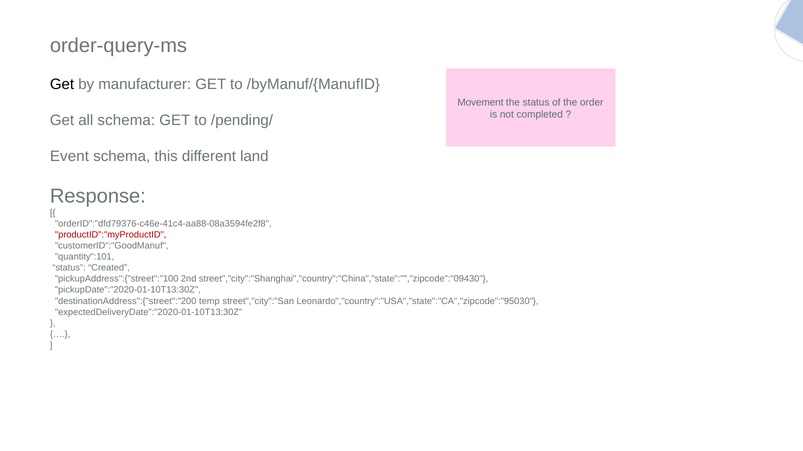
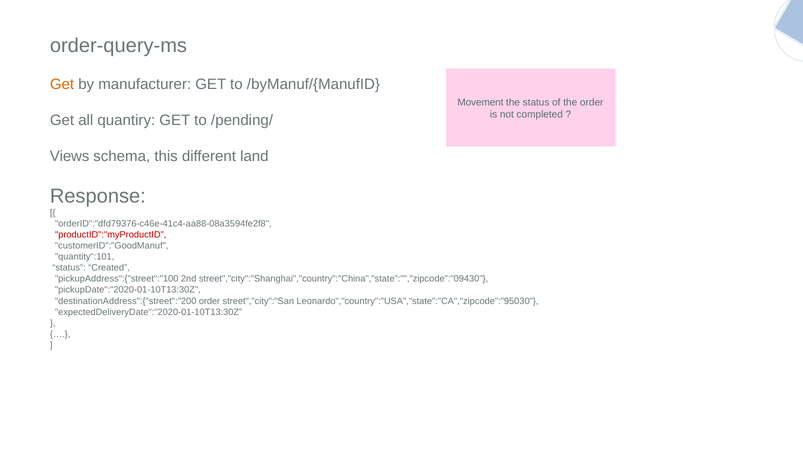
Get colour: black -> orange (62, 84)
all schema: schema -> quantiry (126, 121)
Event: Event -> Views (70, 157)
destinationAddress":{"street":"200 temp: temp -> order (209, 301)
